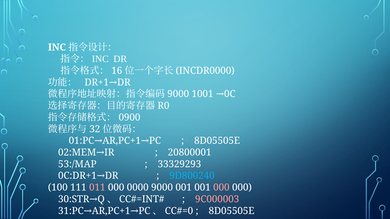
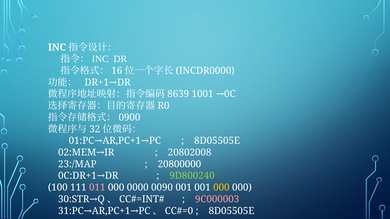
9000: 9000 -> 8639 (178, 94)
20800001: 20800001 -> 20802008 (190, 153)
53:/MAP: 53:/MAP -> 23:/MAP (77, 164)
33329293: 33329293 -> 20800000 (179, 164)
9D800240 colour: light blue -> light green (192, 176)
0000 9000: 9000 -> 0090 (162, 188)
000 colour: pink -> yellow (221, 188)
